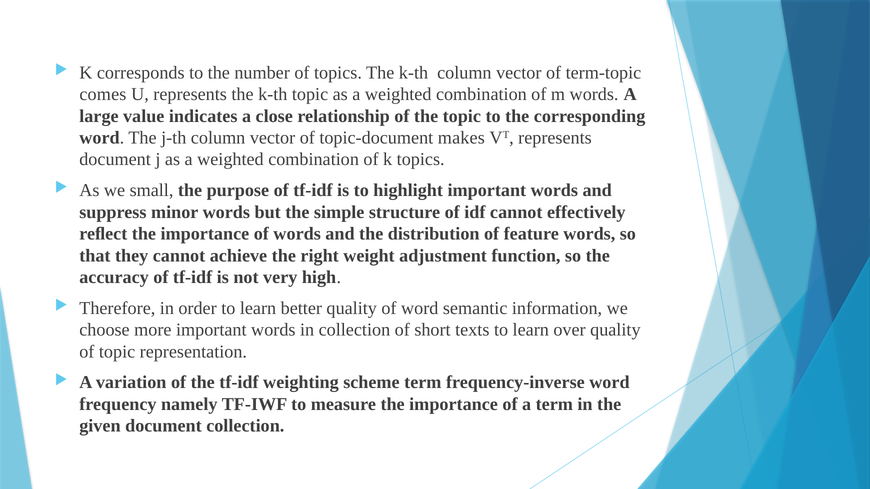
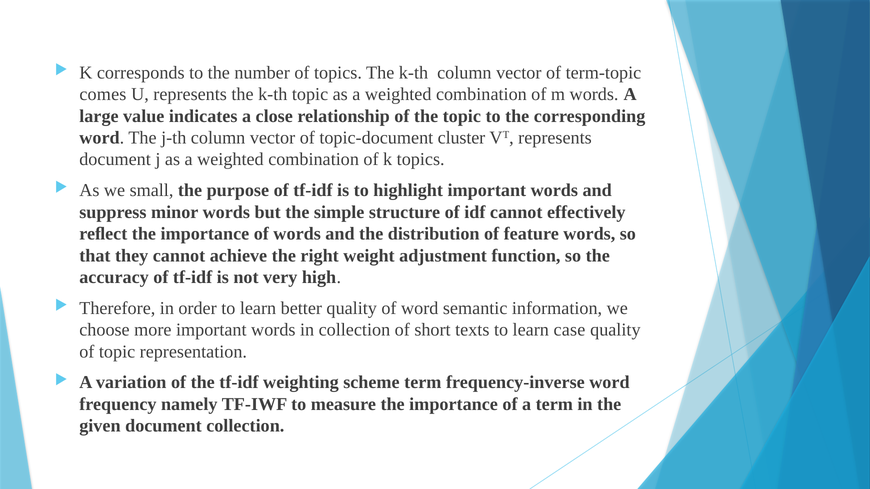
makes: makes -> cluster (462, 138)
over: over -> case (569, 330)
